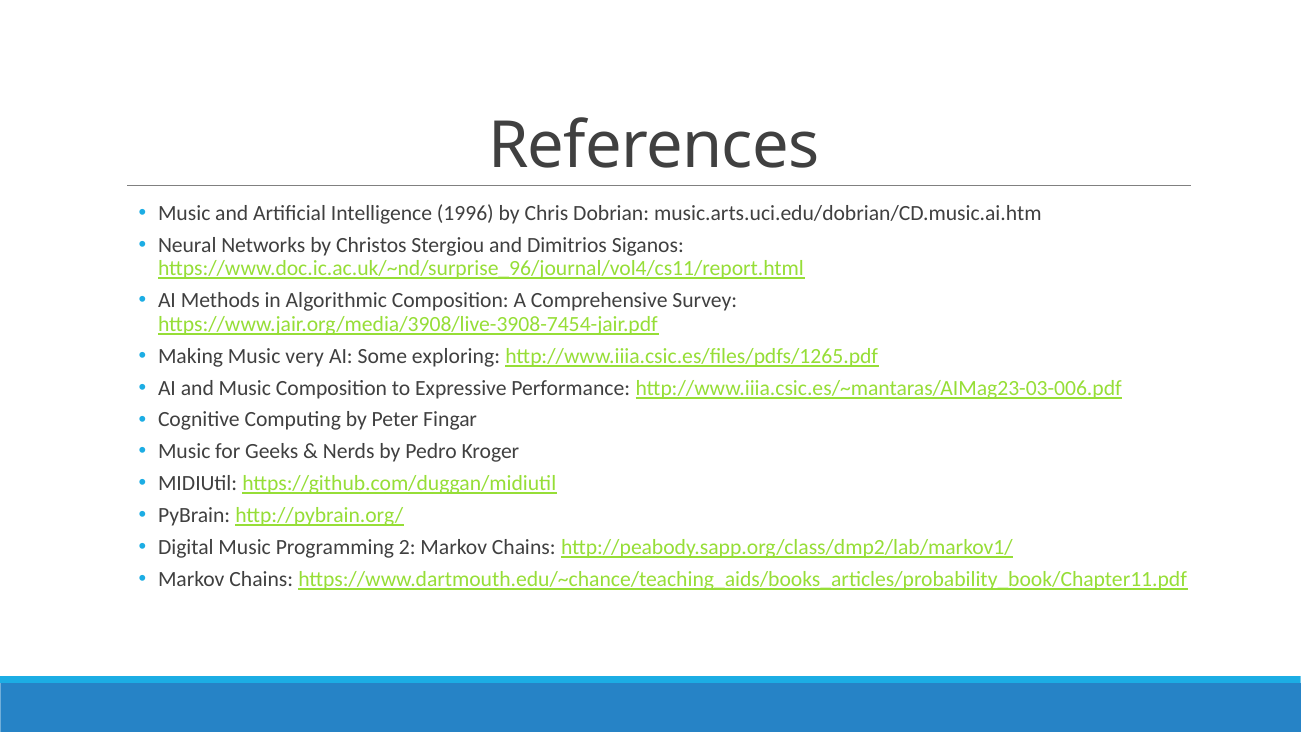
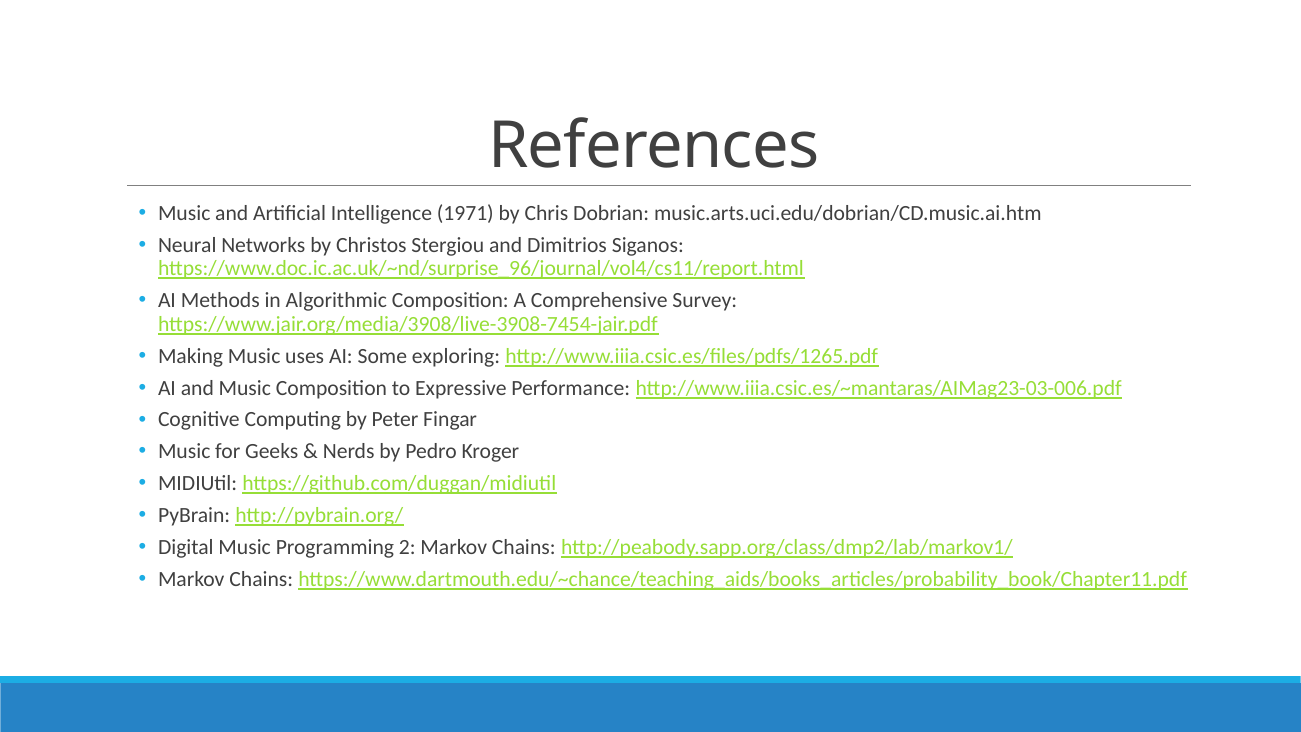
1996: 1996 -> 1971 (465, 213)
very: very -> uses (305, 356)
